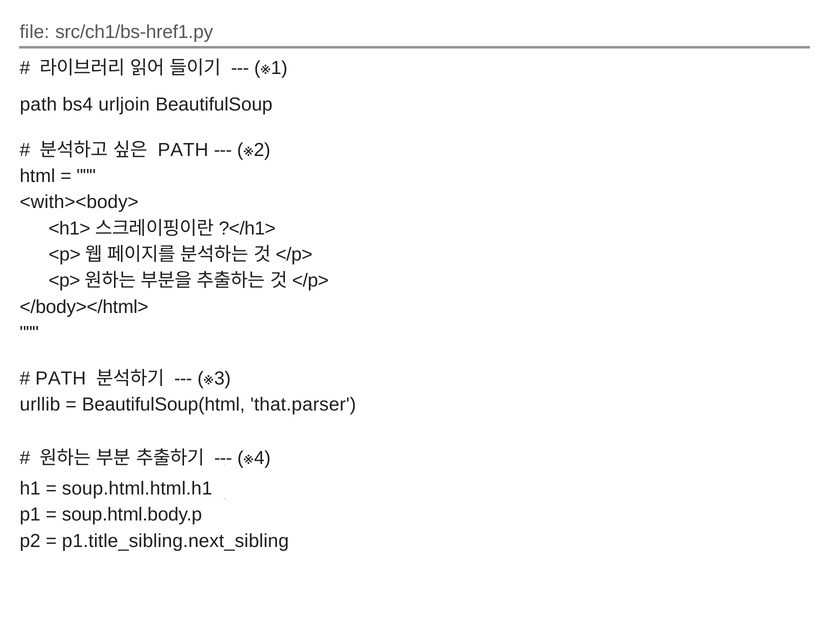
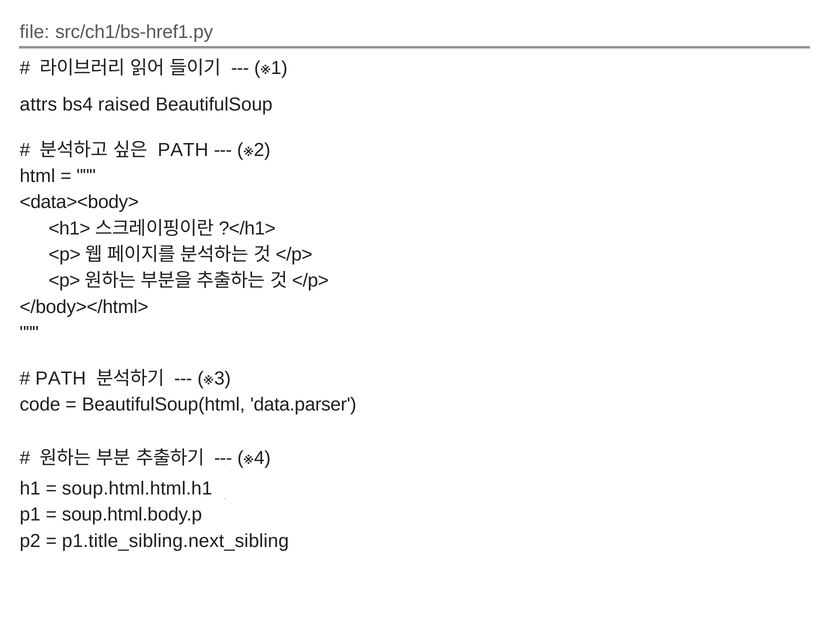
path: path -> attrs (38, 104)
urljoin: urljoin -> raised (124, 104)
<with><body>: <with><body> -> <data><body> (79, 202)
urllib: urllib -> code (40, 405)
that.parser: that.parser -> data.parser (303, 405)
